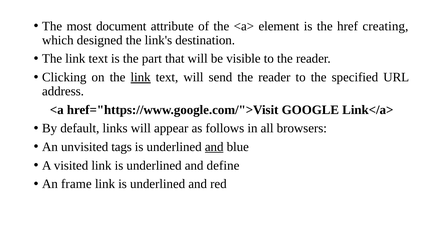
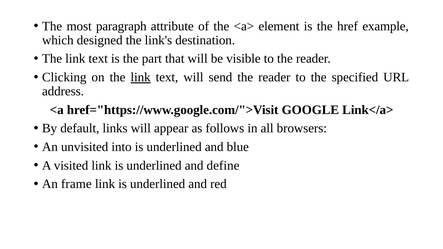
document: document -> paragraph (121, 26)
creating: creating -> example (386, 26)
tags: tags -> into (122, 147)
and underline: present -> none (214, 147)
